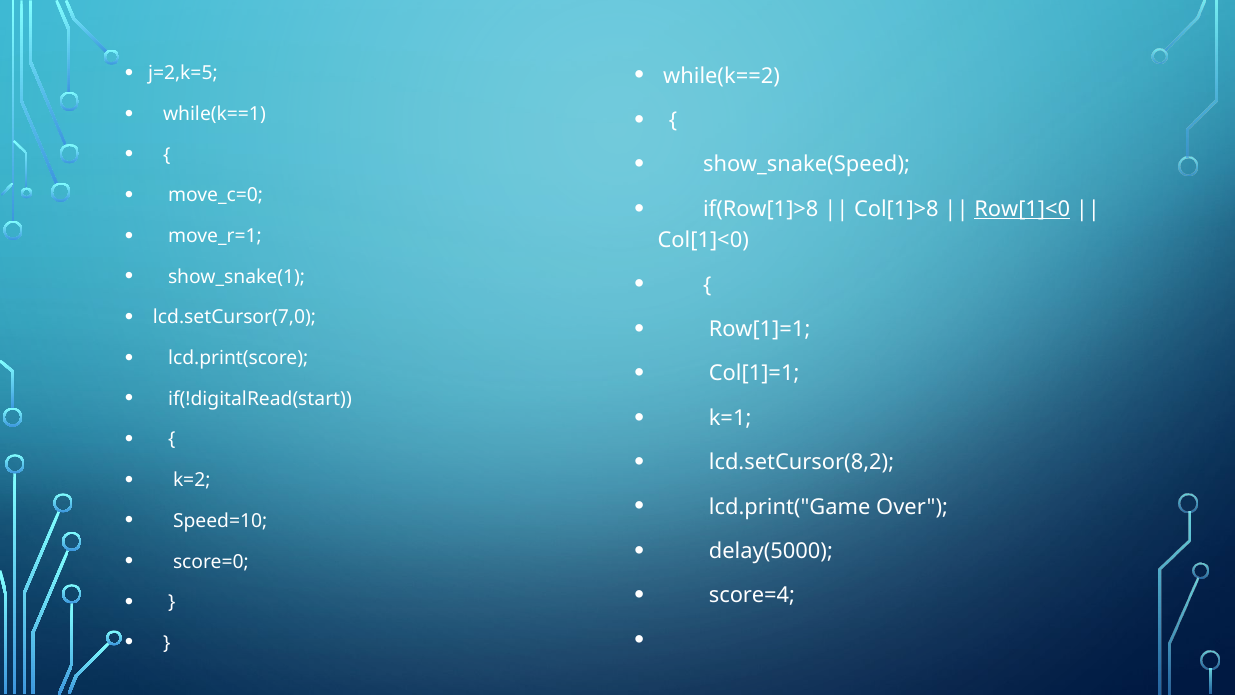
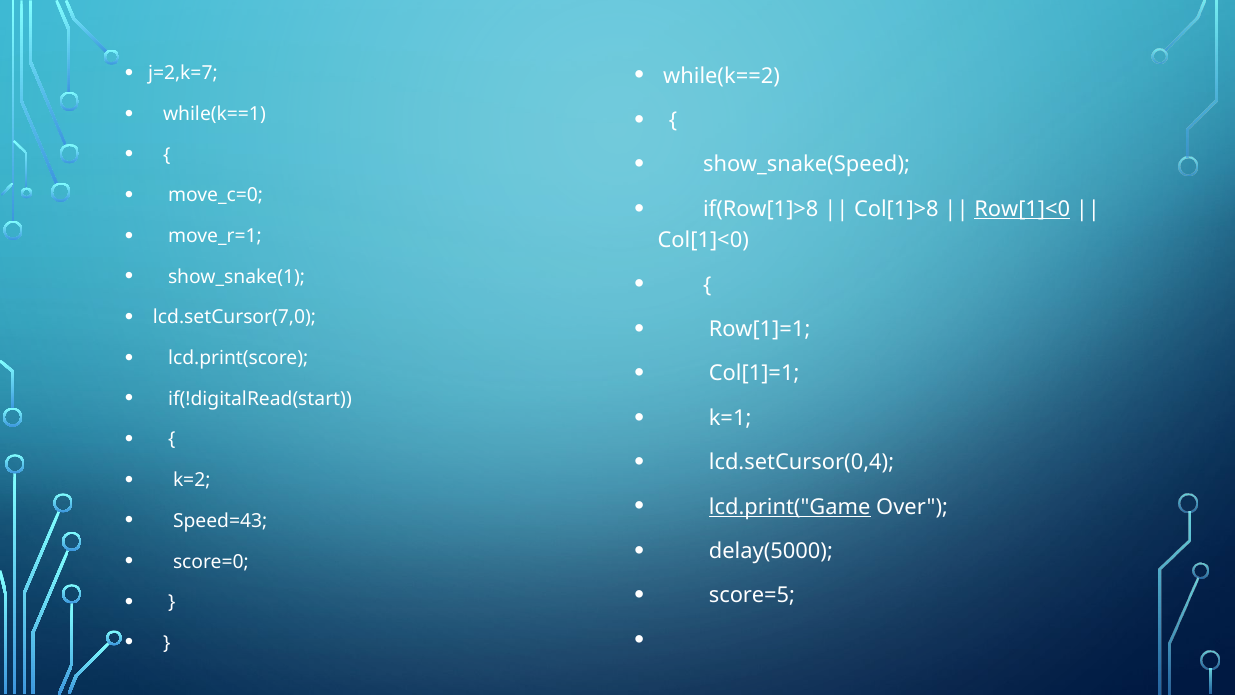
j=2,k=5: j=2,k=5 -> j=2,k=7 (183, 73)
lcd.setCursor(8,2: lcd.setCursor(8,2 -> lcd.setCursor(0,4 (802, 462)
lcd.print("Game underline: none -> present (790, 507)
Speed=10: Speed=10 -> Speed=43 (220, 521)
score=4: score=4 -> score=5 (752, 595)
